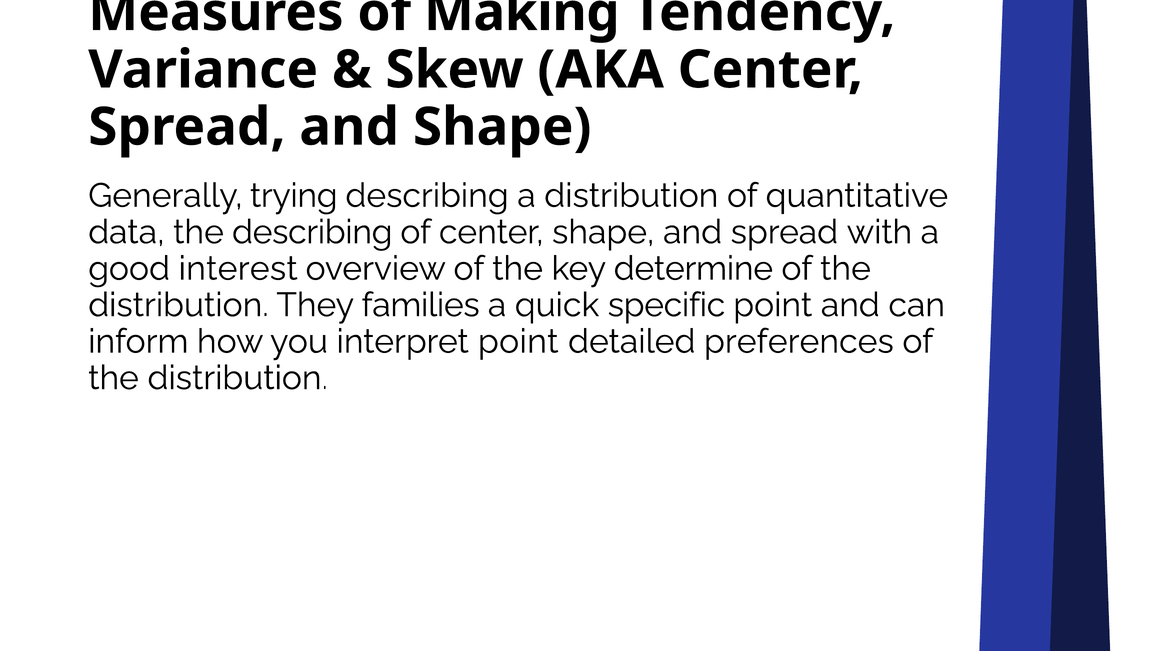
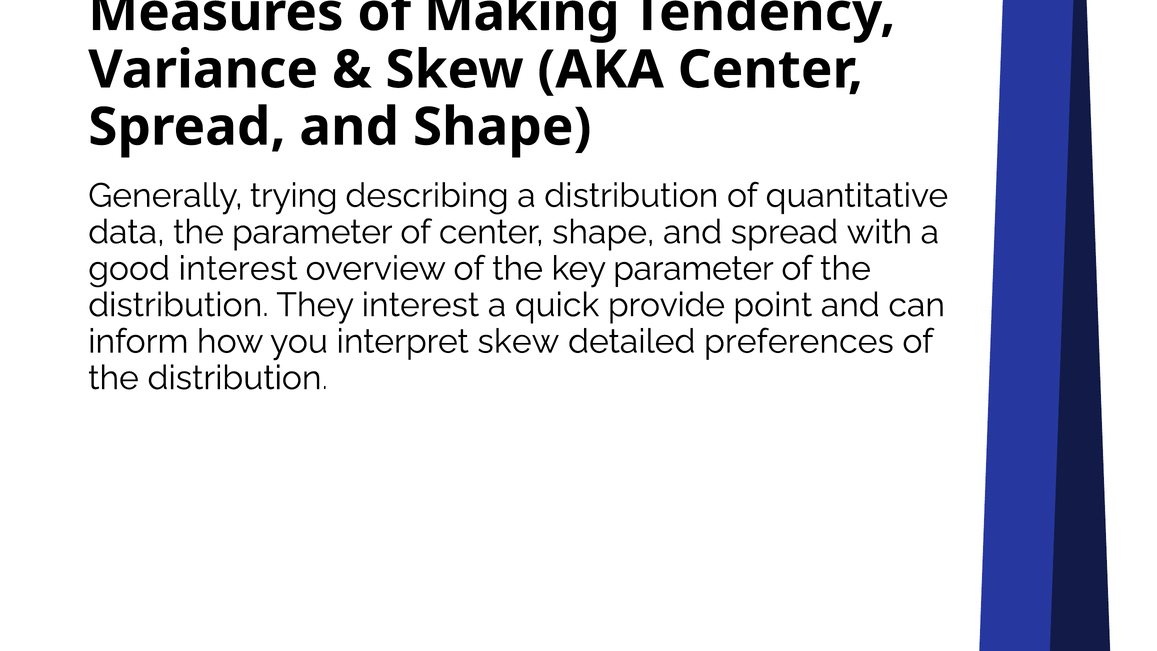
the describing: describing -> parameter (312, 232)
key determine: determine -> parameter (693, 269)
They families: families -> interest (420, 305)
specific: specific -> provide (666, 305)
interpret point: point -> skew (518, 341)
